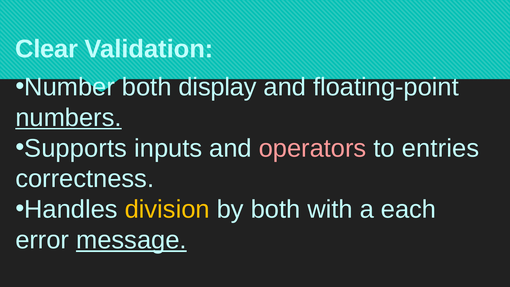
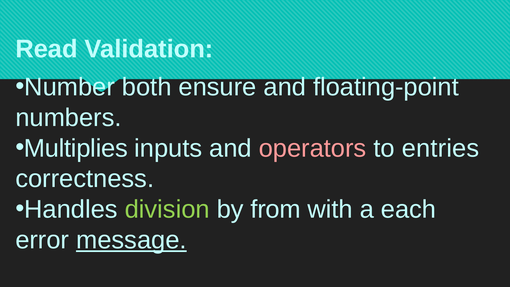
Clear: Clear -> Read (47, 49)
display: display -> ensure (218, 87)
numbers underline: present -> none (68, 118)
Supports: Supports -> Multiplies (76, 148)
division colour: yellow -> light green (167, 209)
by both: both -> from (276, 209)
